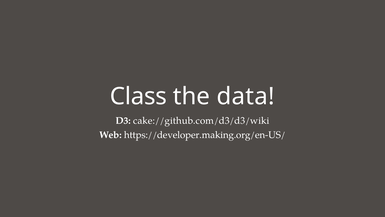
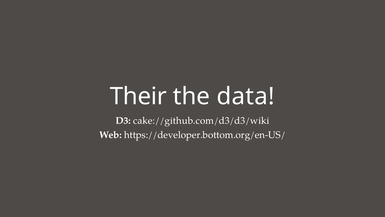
Class: Class -> Their (138, 96)
https://developer.making.org/en-US/: https://developer.making.org/en-US/ -> https://developer.bottom.org/en-US/ (205, 135)
